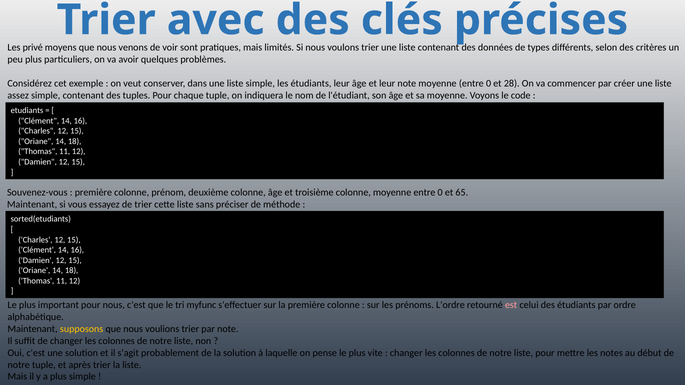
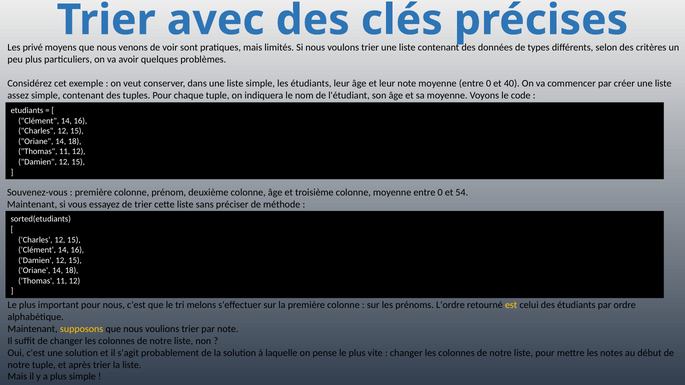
28: 28 -> 40 (512, 83)
65: 65 -> 54 (462, 193)
myfunc: myfunc -> melons (201, 305)
est colour: pink -> yellow (511, 305)
